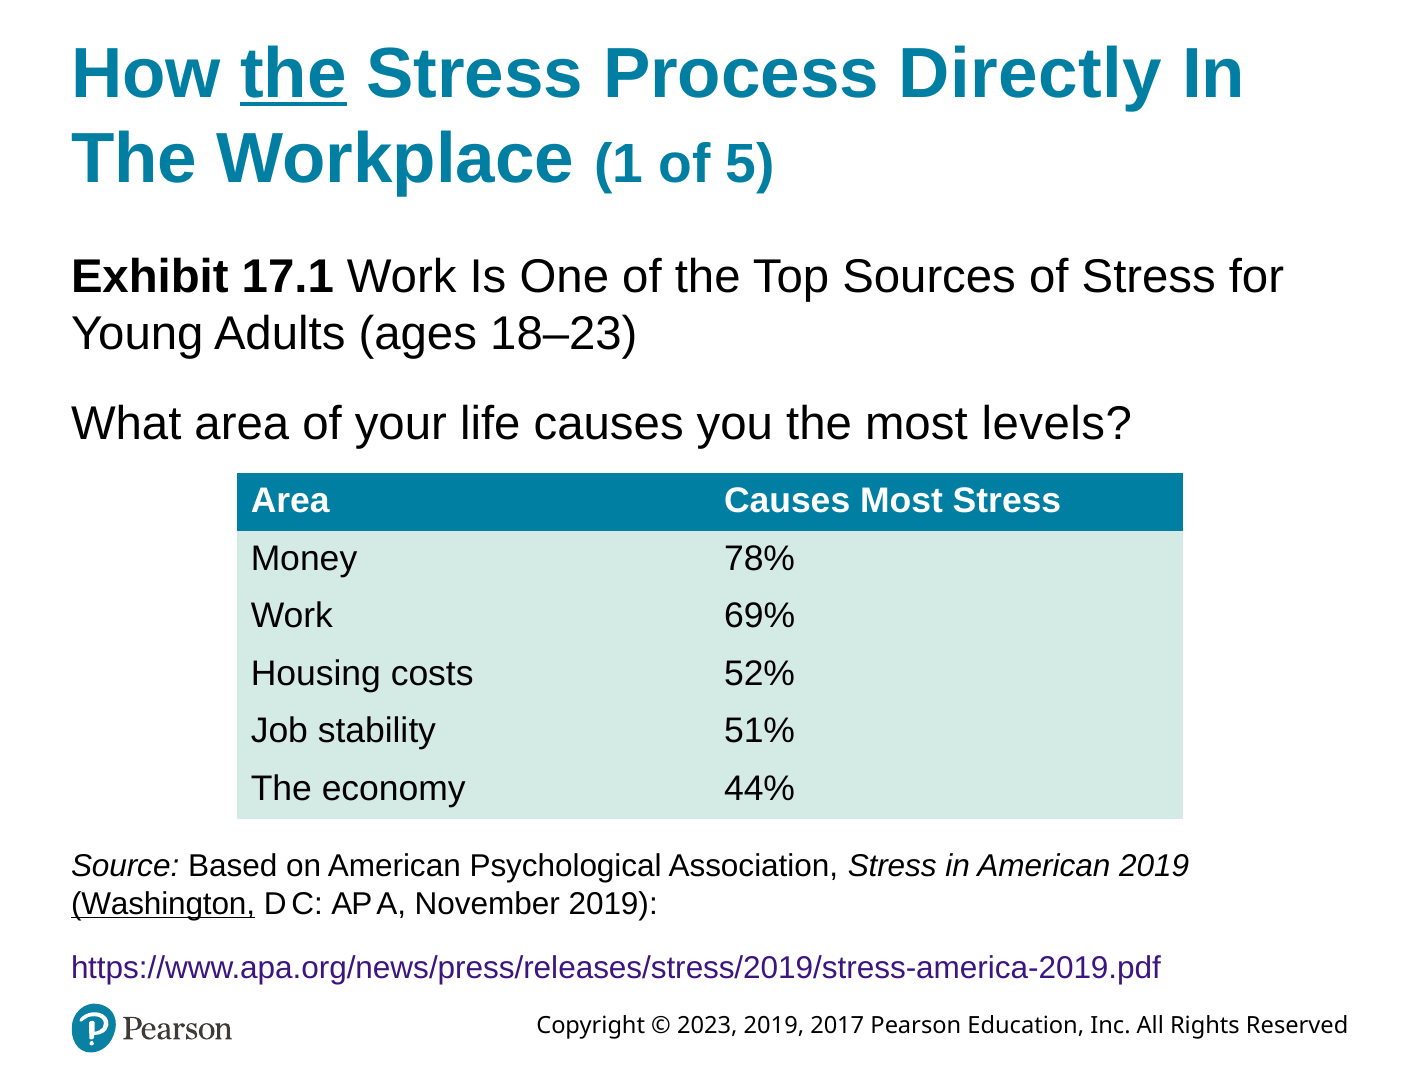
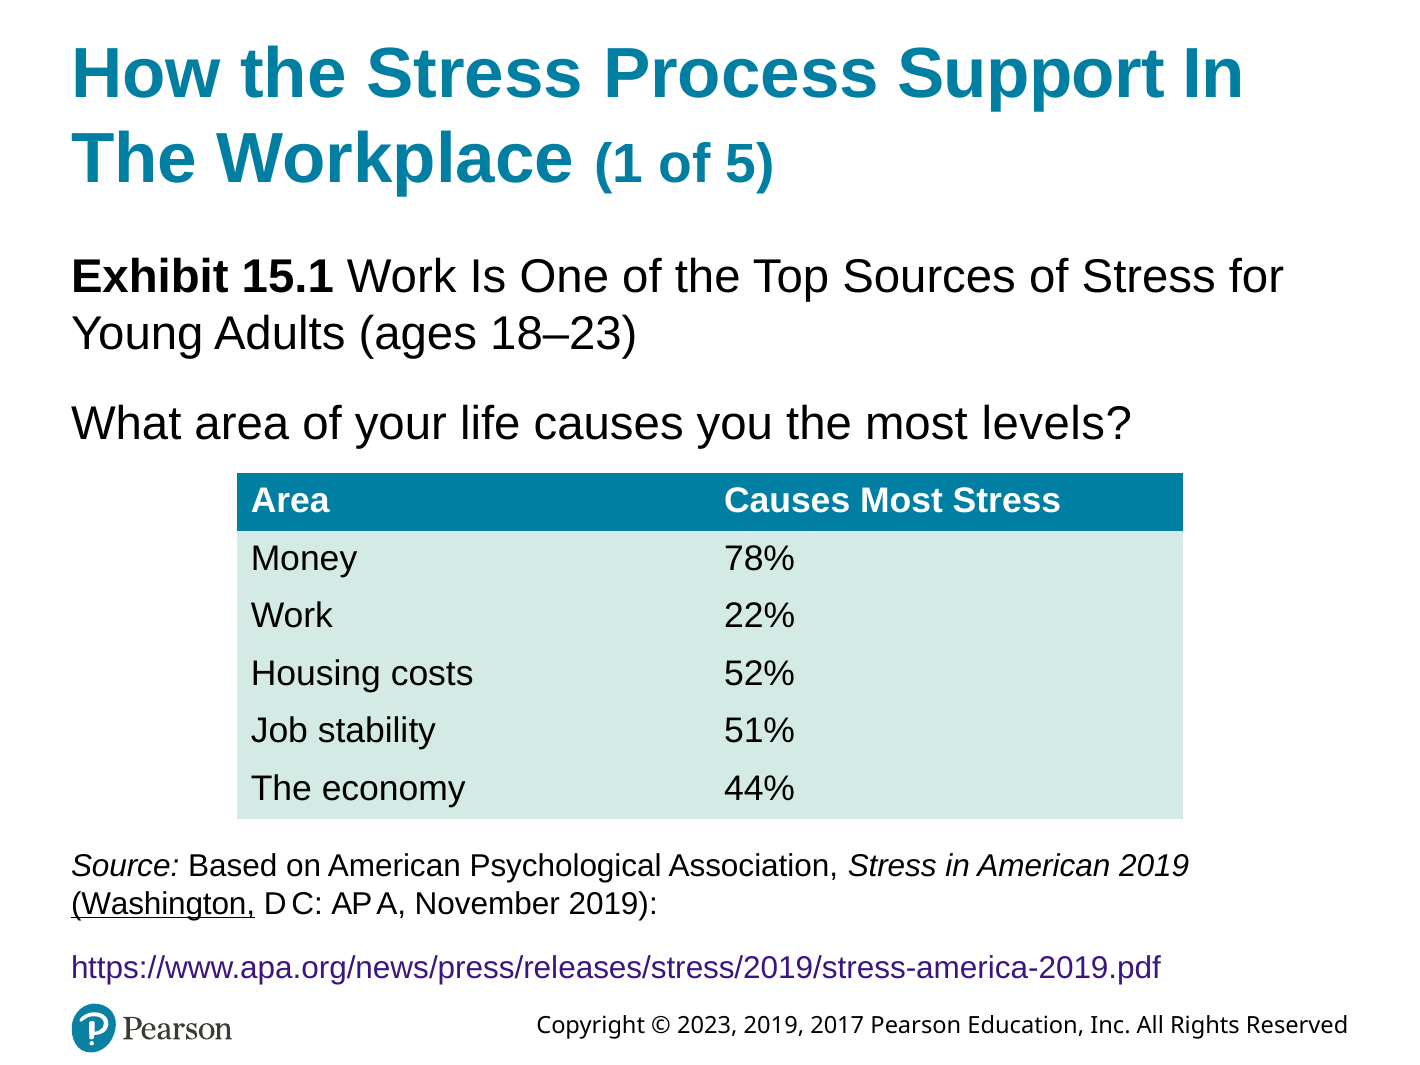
the underline: present -> none (294, 74)
Directly: Directly -> Support (1031, 74)
17.1: 17.1 -> 15.1 (288, 277)
69%: 69% -> 22% (760, 616)
